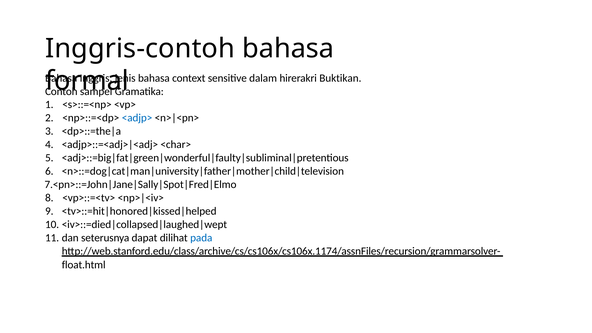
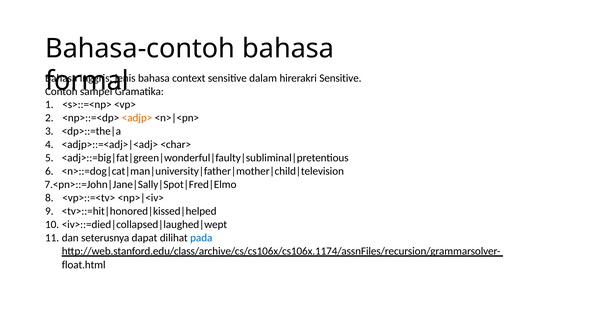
Inggris-contoh: Inggris-contoh -> Bahasa-contoh (140, 48)
hirerakri Buktikan: Buktikan -> Sensitive (340, 78)
<adjp> colour: blue -> orange (137, 118)
